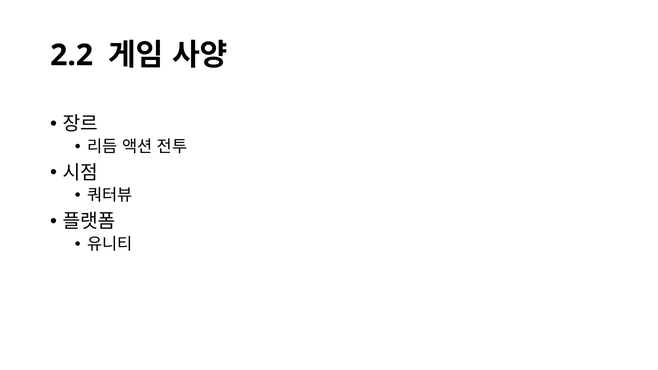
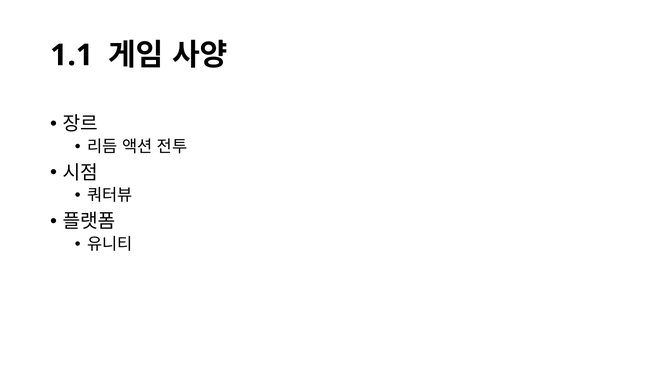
2.2: 2.2 -> 1.1 (72, 55)
